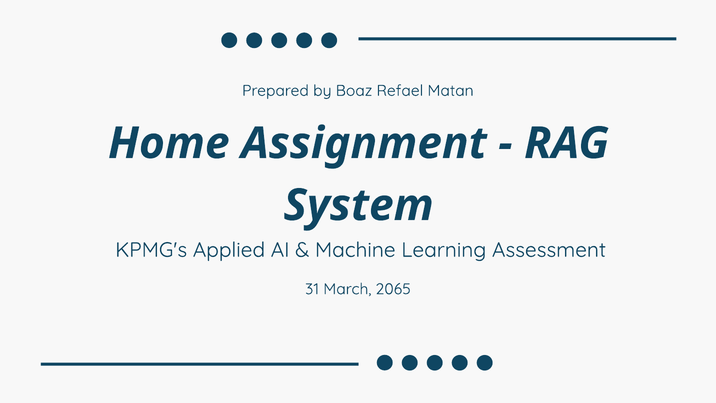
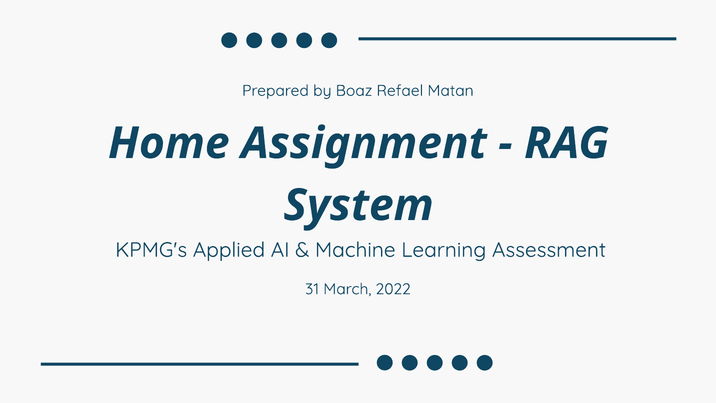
2065: 2065 -> 2022 (393, 289)
